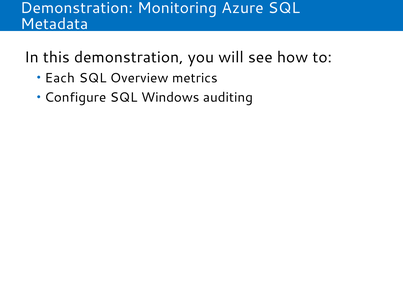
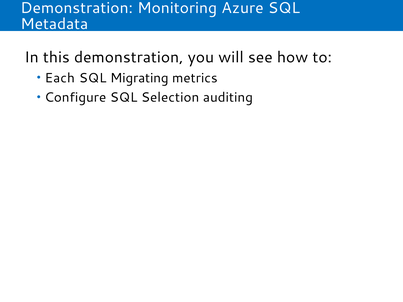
Overview: Overview -> Migrating (139, 78)
Windows: Windows -> Selection (170, 98)
